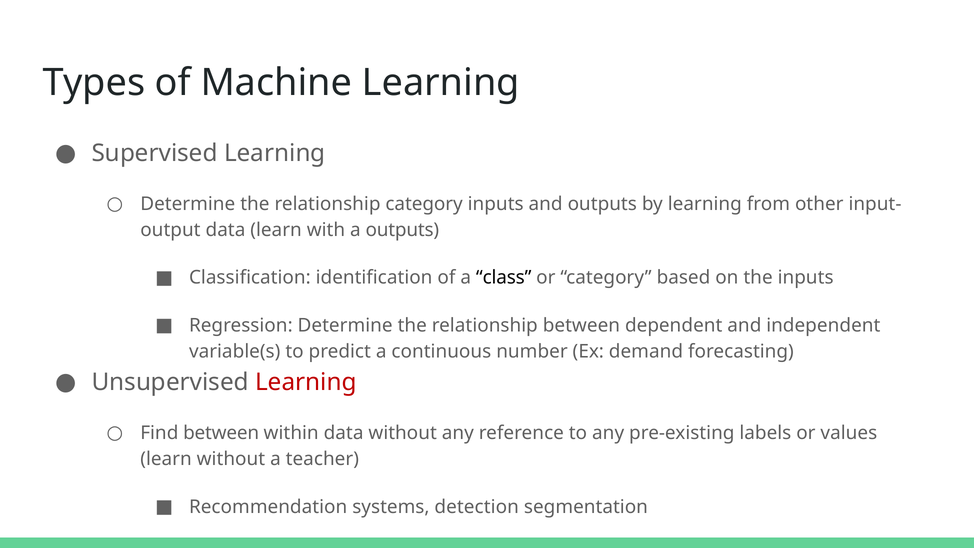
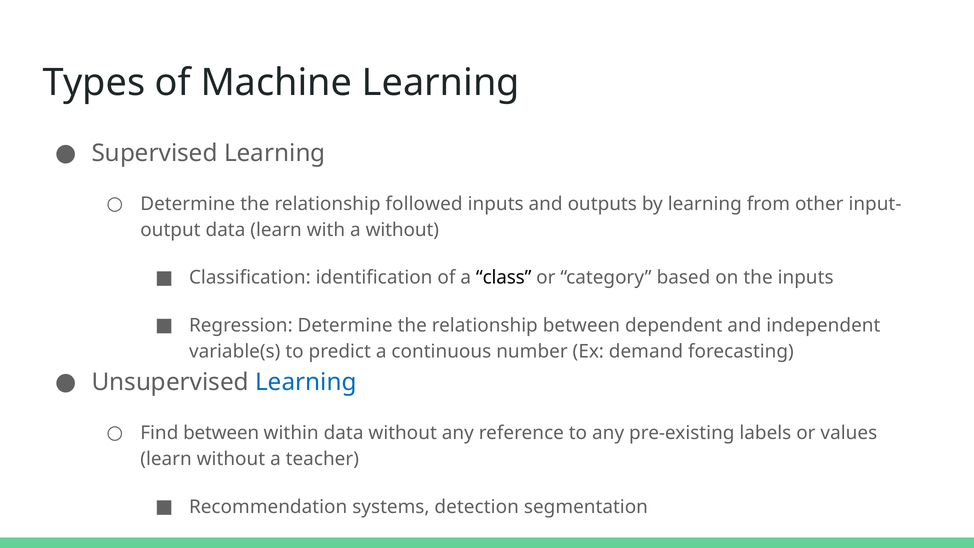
relationship category: category -> followed (424, 204)
a outputs: outputs -> without (402, 230)
Learning colour: red -> blue (306, 382)
